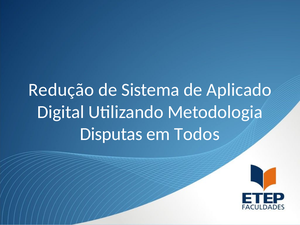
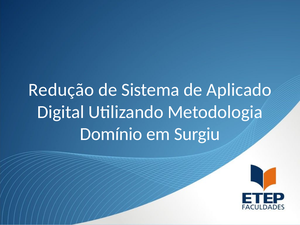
Disputas: Disputas -> Domínio (111, 134)
Todos: Todos -> Surgiu (197, 134)
